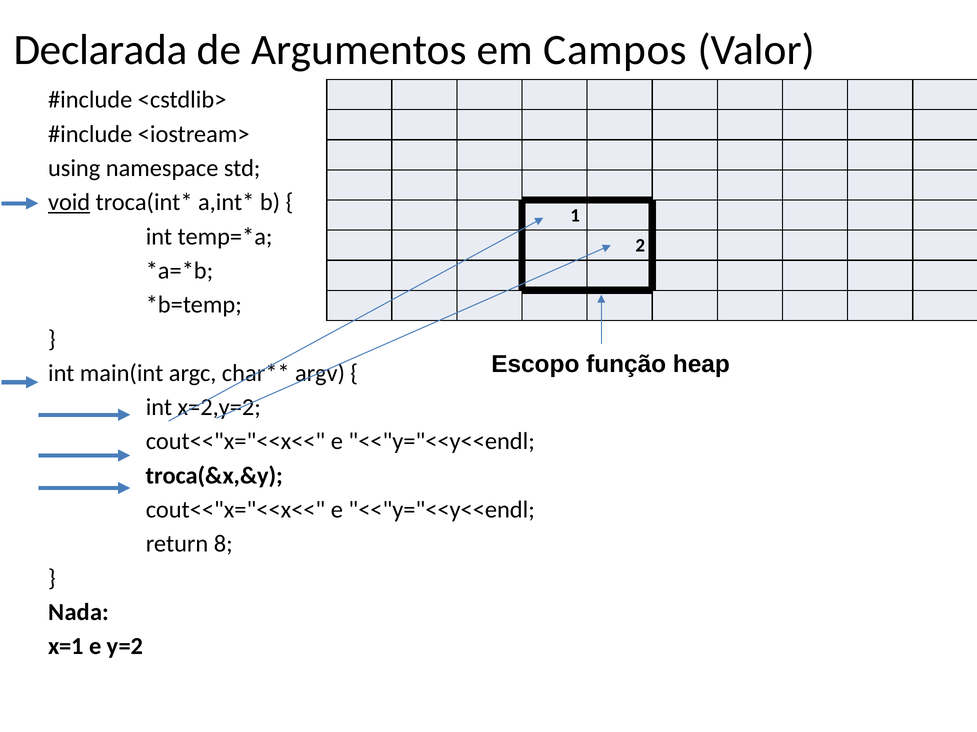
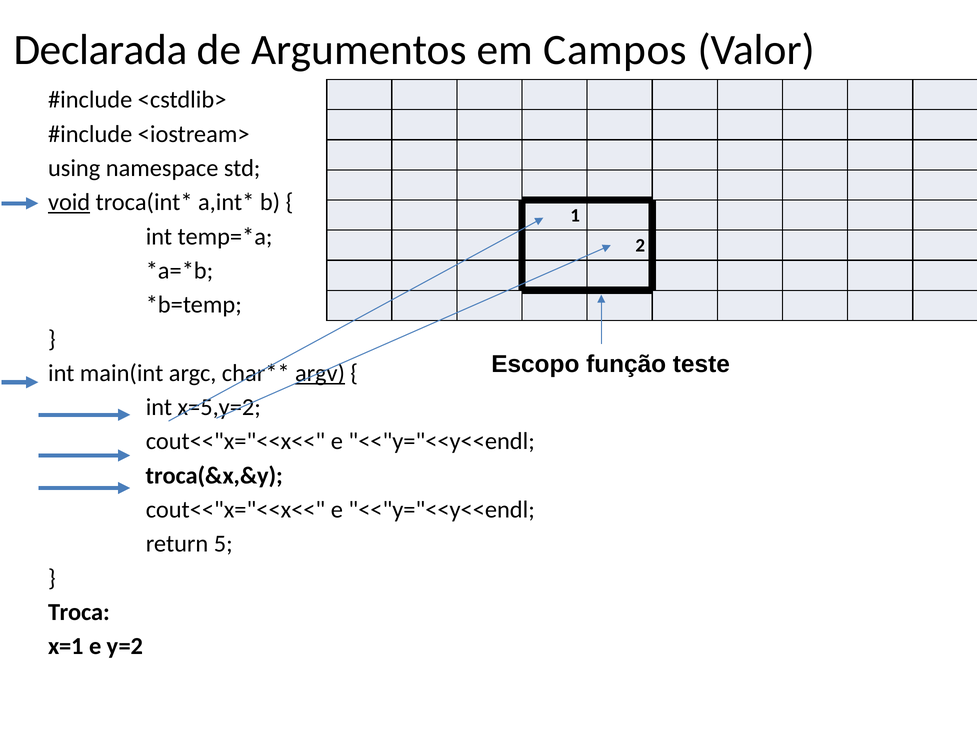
heap: heap -> teste (701, 365)
argv underline: none -> present (320, 374)
x=2,y=2: x=2,y=2 -> x=5,y=2 (219, 408)
8: 8 -> 5 (223, 544)
Nada: Nada -> Troca (79, 613)
